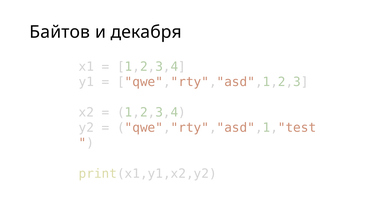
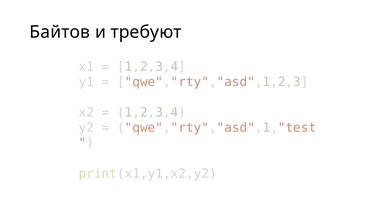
декабря: декабря -> требуют (146, 32)
